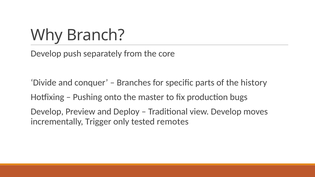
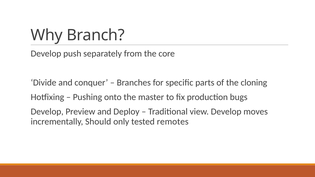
history: history -> cloning (254, 83)
Trigger: Trigger -> Should (98, 122)
